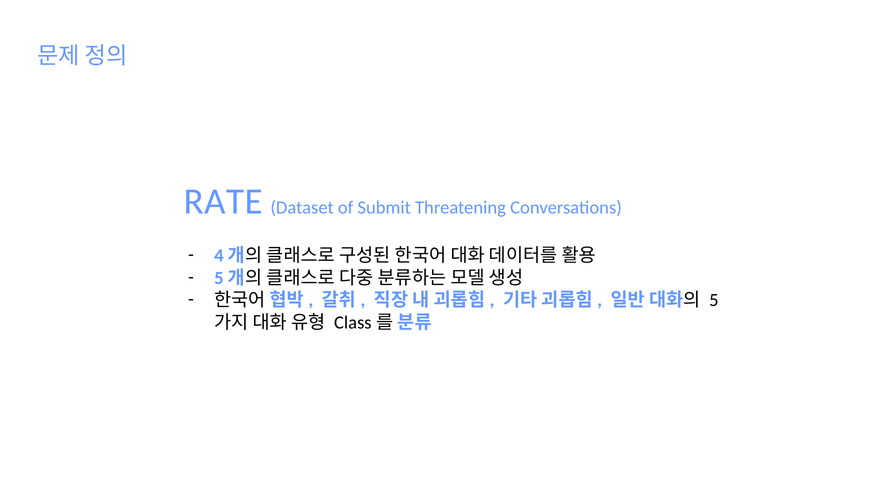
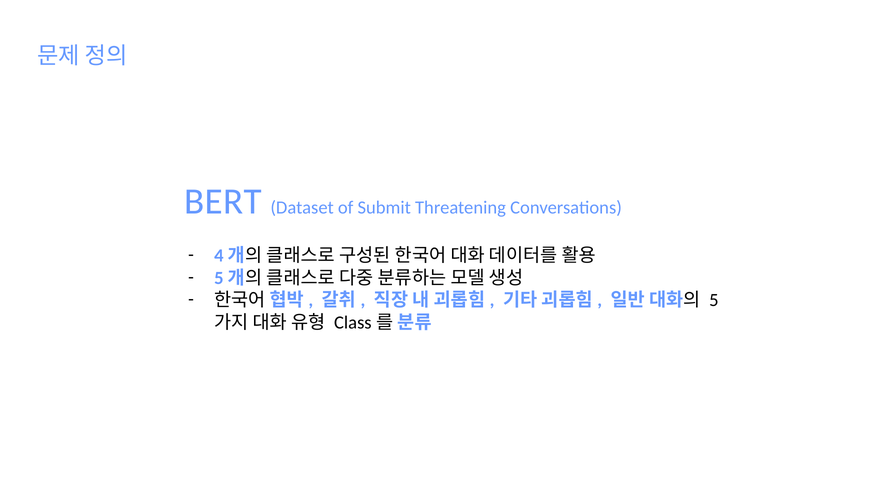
RATE: RATE -> BERT (223, 202)
